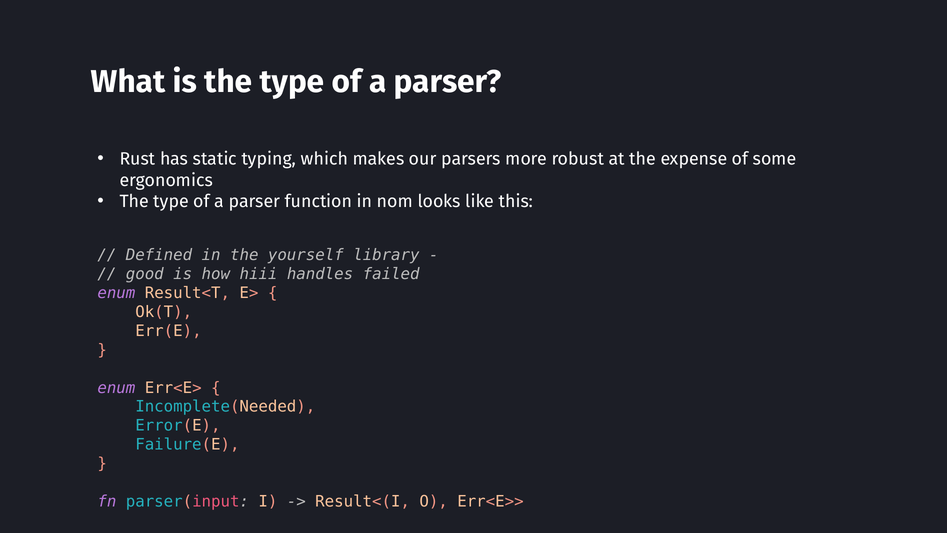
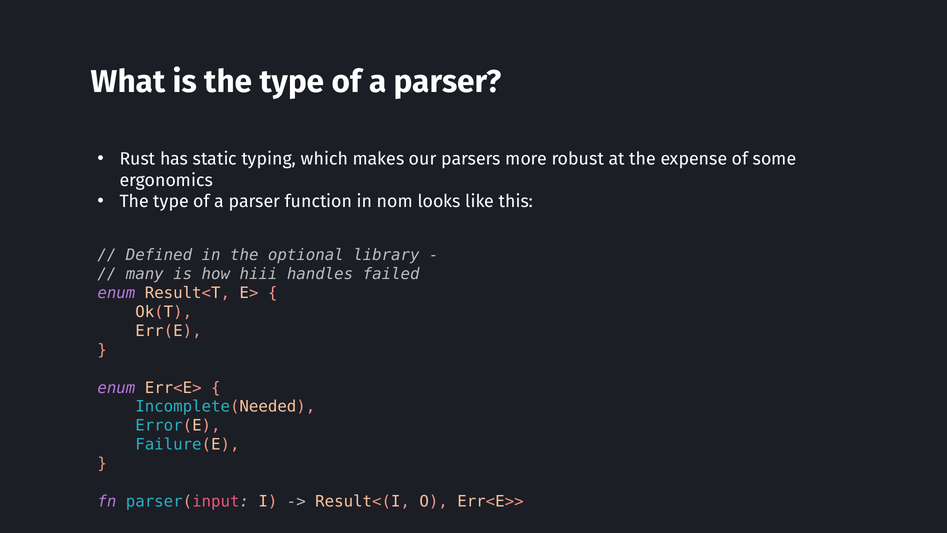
yourself: yourself -> optional (306, 255)
good: good -> many (145, 274)
